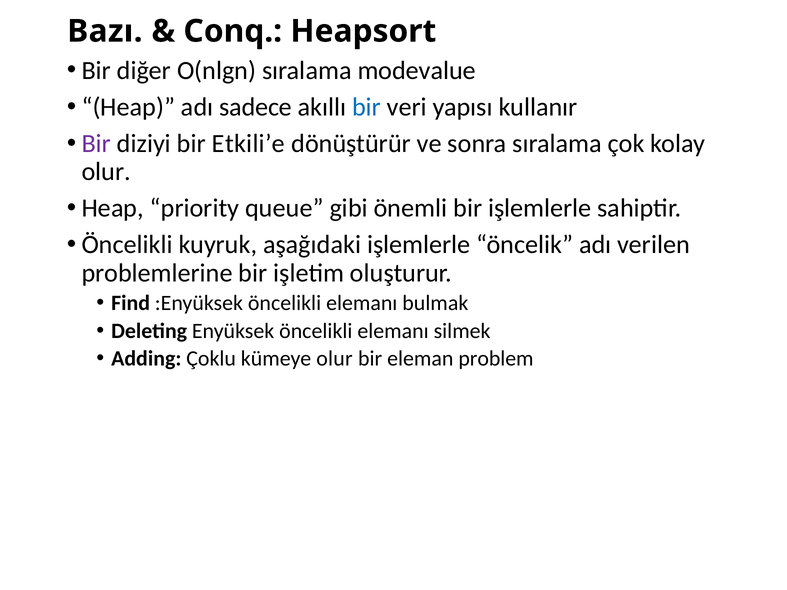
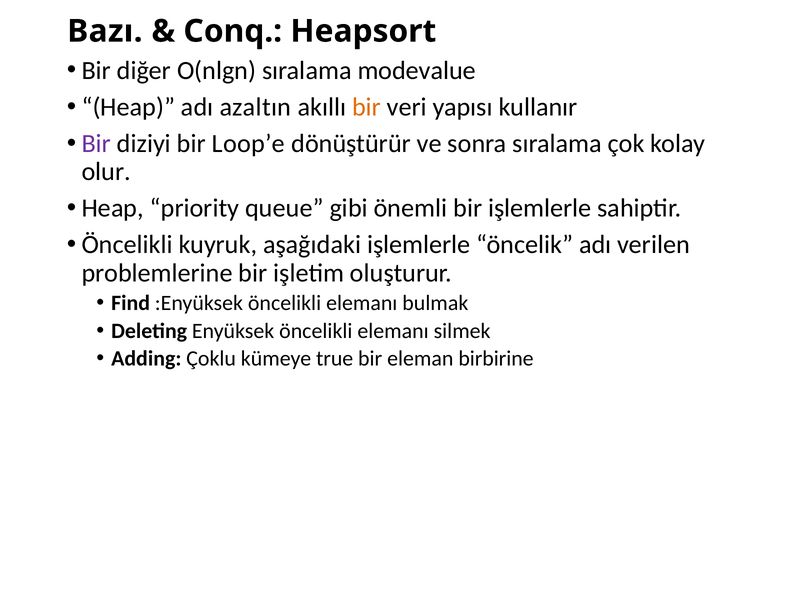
sadece: sadece -> azaltın (255, 107)
bir colour: blue -> orange (367, 107)
Etkili’e: Etkili’e -> Loop’e (248, 143)
kümeye olur: olur -> true (335, 359)
problem: problem -> birbirine (496, 359)
